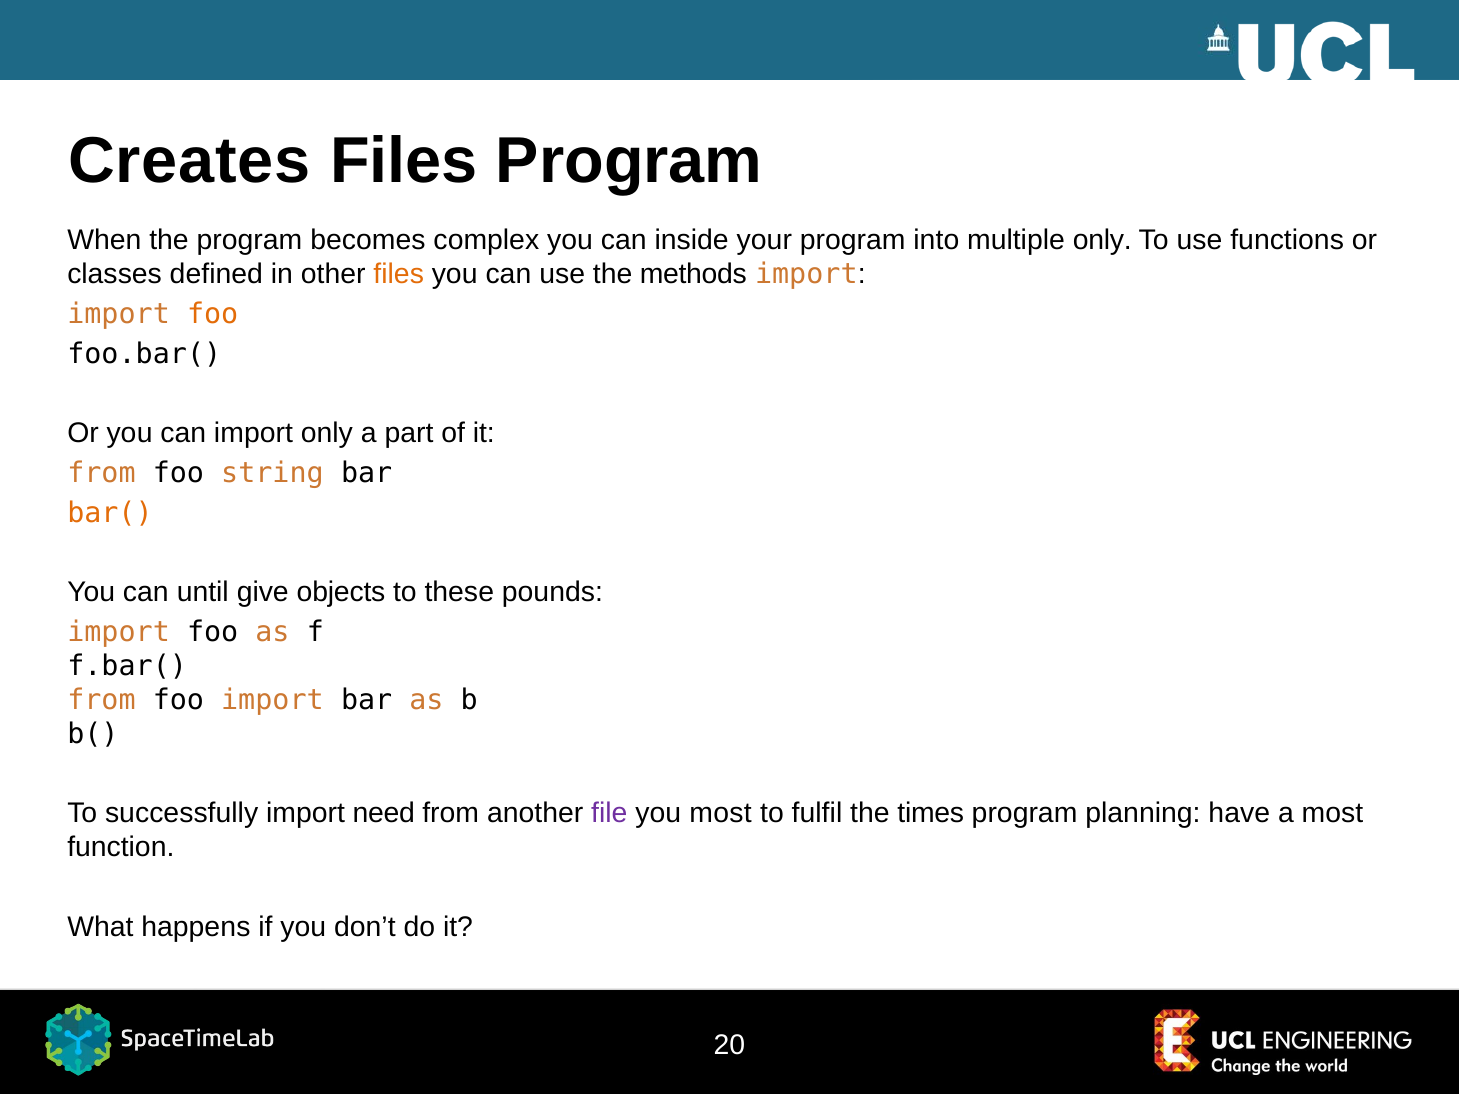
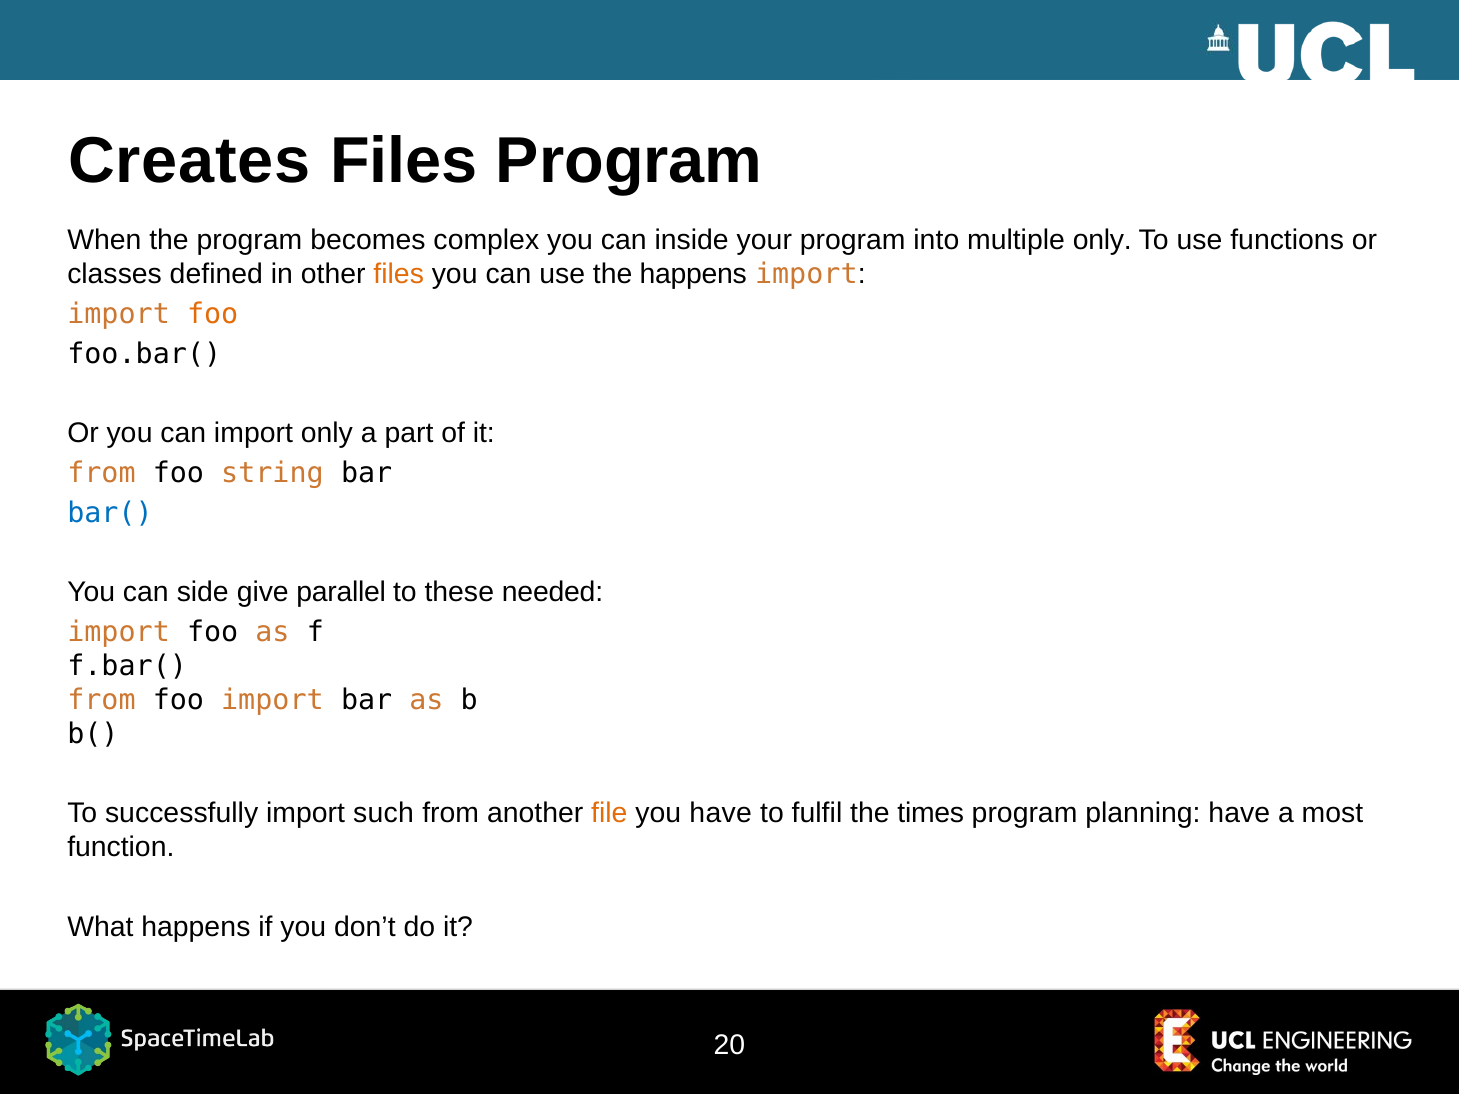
the methods: methods -> happens (693, 274)
bar( colour: orange -> blue (110, 513)
until: until -> side (203, 592)
objects: objects -> parallel (341, 592)
pounds: pounds -> needed (553, 592)
need: need -> such (383, 814)
file colour: purple -> orange (609, 814)
you most: most -> have (721, 814)
